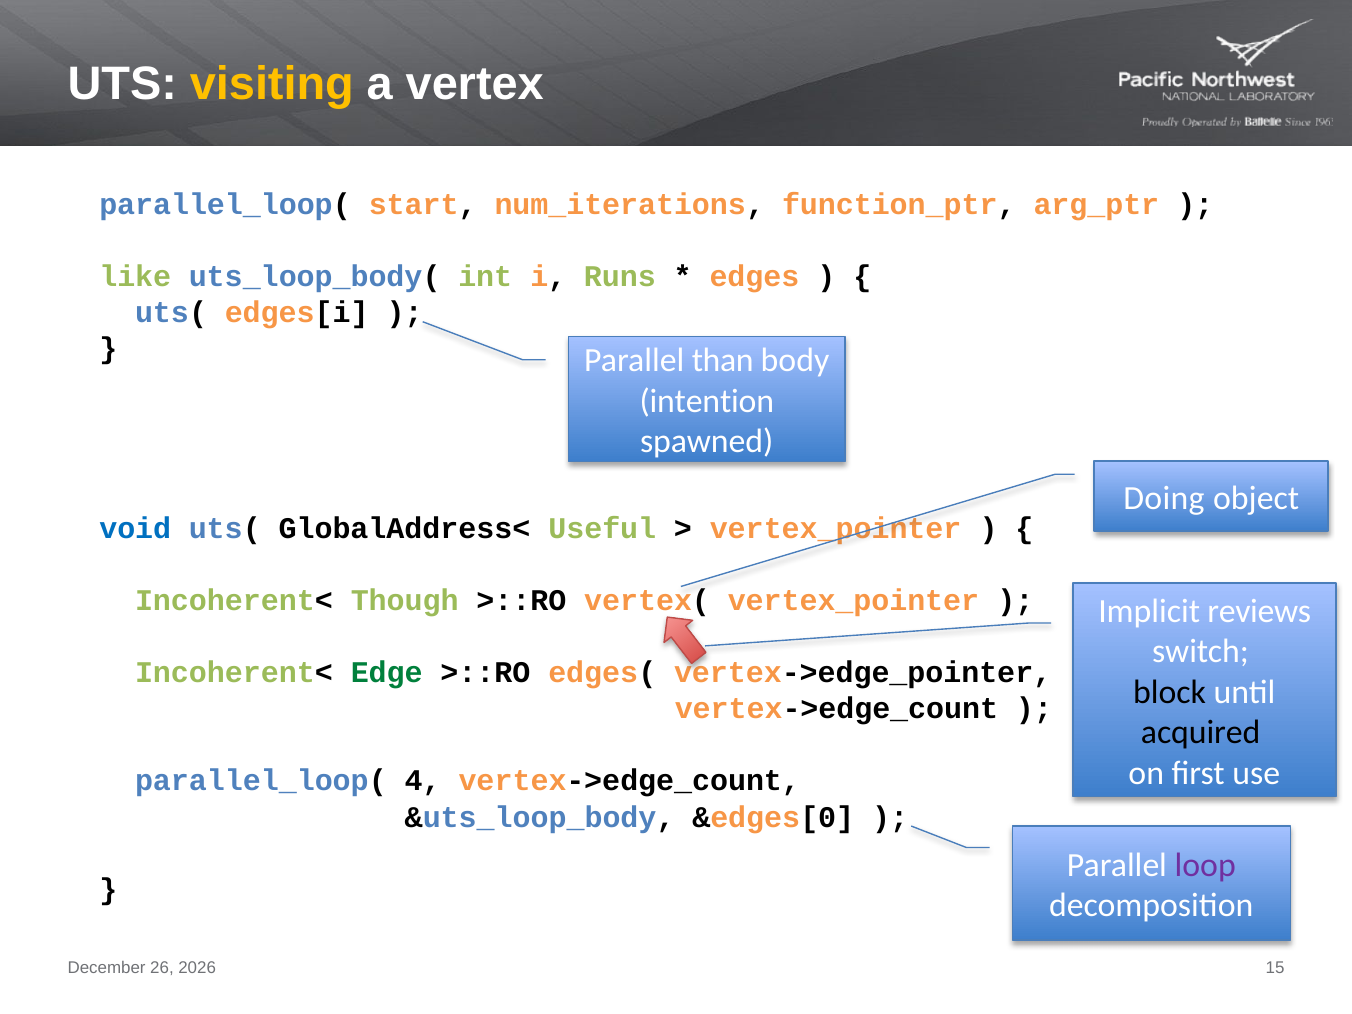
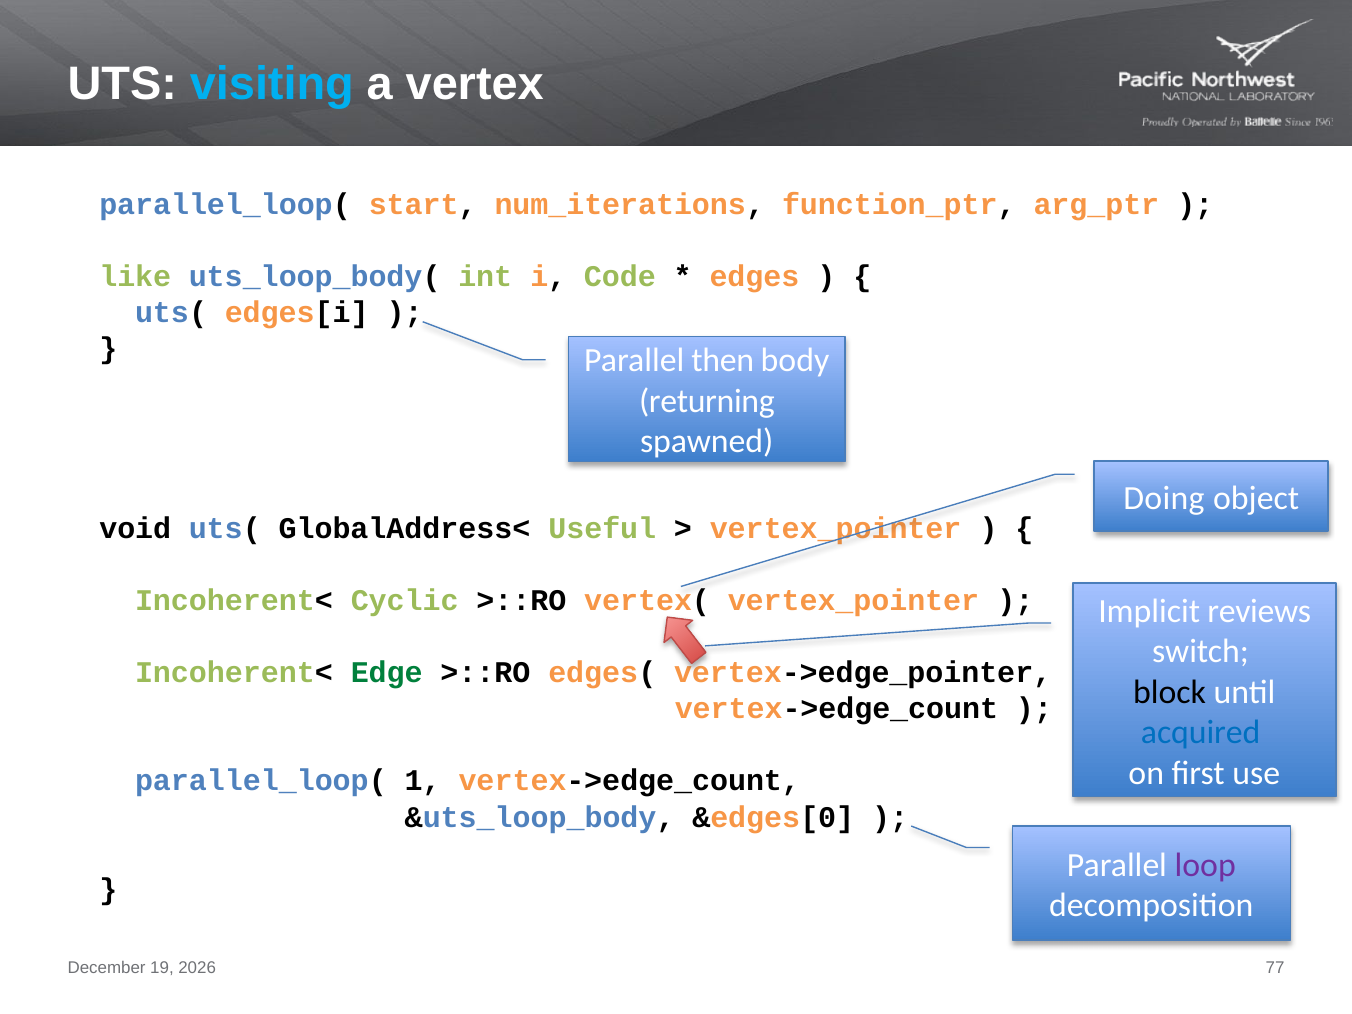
visiting colour: yellow -> light blue (272, 84)
Runs: Runs -> Code (620, 277)
than: than -> then (723, 361)
intention: intention -> returning (707, 401)
void colour: blue -> black (135, 529)
Though: Though -> Cyclic (405, 601)
acquired colour: black -> blue (1201, 733)
4: 4 -> 1 (423, 781)
26: 26 -> 19 (162, 968)
15: 15 -> 77 (1275, 968)
